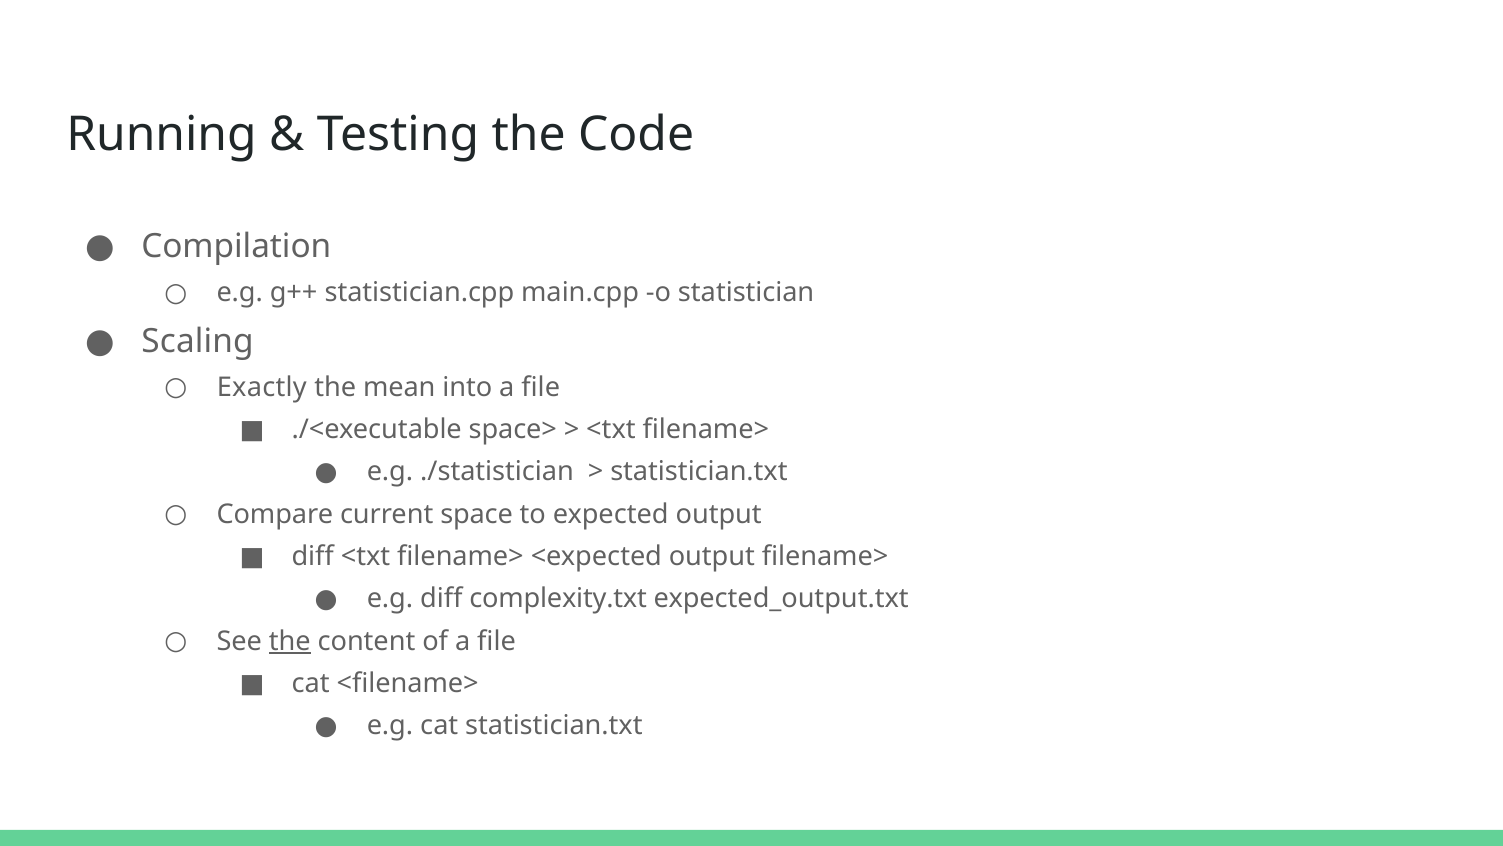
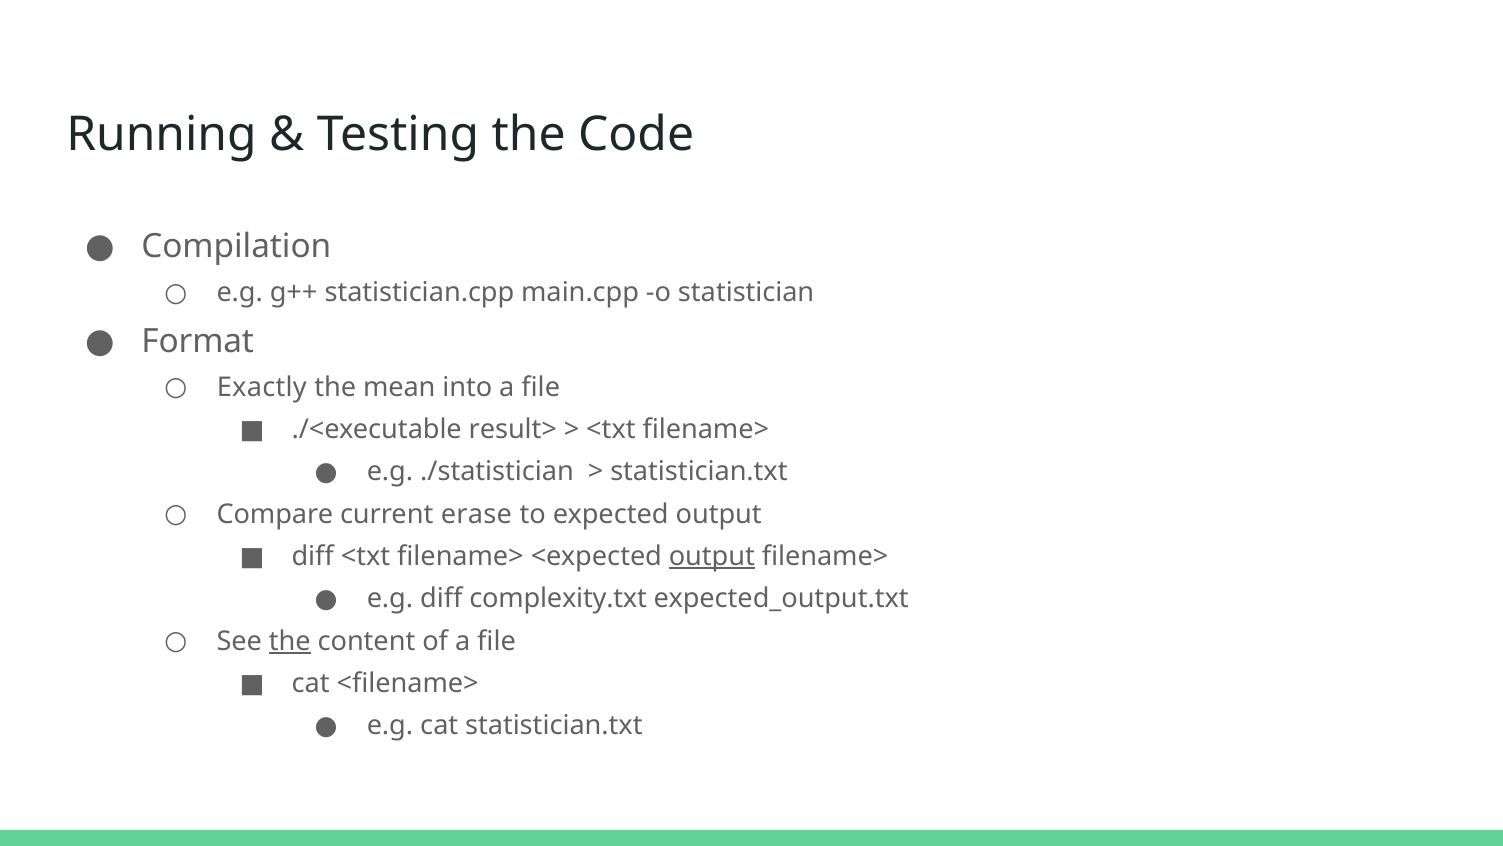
Scaling: Scaling -> Format (198, 341)
space>: space> -> result> (513, 429)
space: space -> erase (476, 514)
output underline: none -> present (712, 556)
